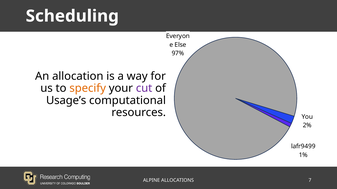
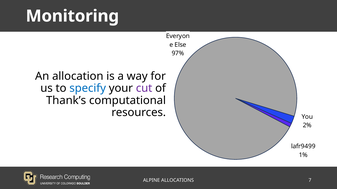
Scheduling: Scheduling -> Monitoring (72, 16)
specify colour: orange -> blue (88, 89)
Usage’s: Usage’s -> Thank’s (66, 101)
